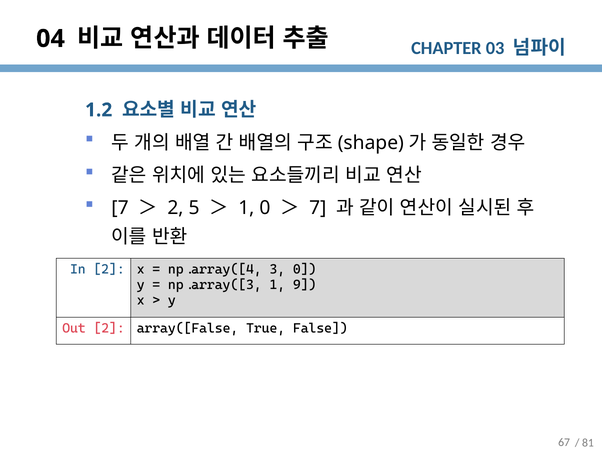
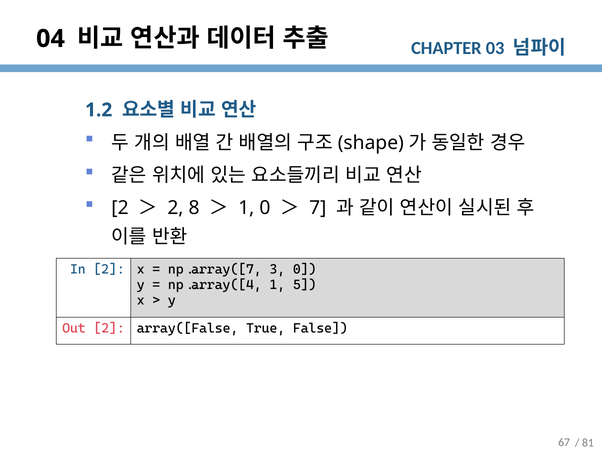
7: 7 -> 2 (120, 208)
5: 5 -> 8 (194, 208)
np.array([4: np.array([4 -> np.array([7 (215, 269)
np.array([3: np.array([3 -> np.array([4 (215, 284)
9: 9 -> 5 (305, 284)
